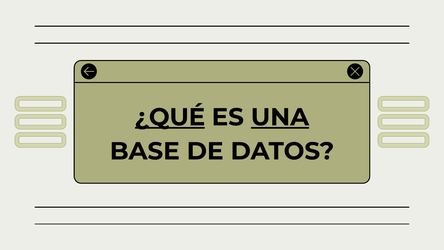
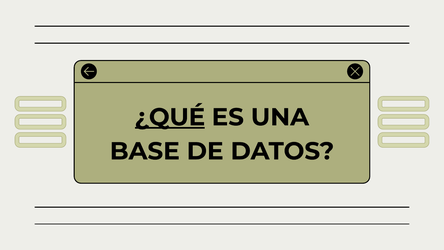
UNA underline: present -> none (280, 117)
